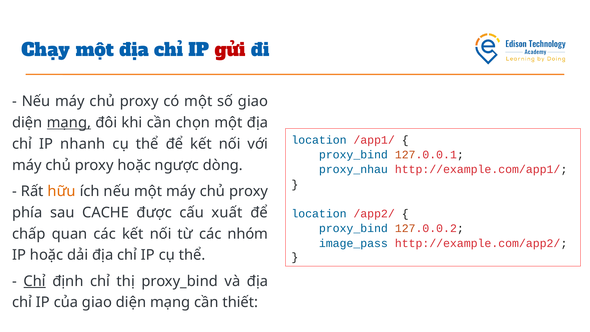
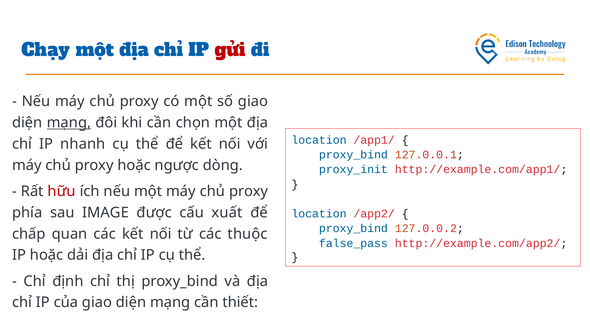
proxy_nhau: proxy_nhau -> proxy_init (353, 169)
hữu colour: orange -> red (62, 191)
CACHE: CACHE -> IMAGE (106, 213)
nhóm: nhóm -> thuộc (248, 234)
image_pass: image_pass -> false_pass (353, 243)
Chỉ underline: present -> none (35, 281)
